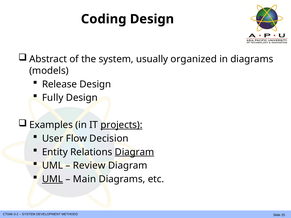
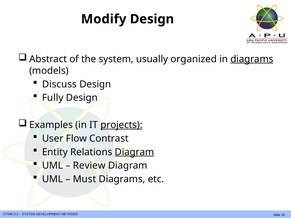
Coding: Coding -> Modify (104, 19)
diagrams underline: none -> present (252, 59)
Release: Release -> Discuss (59, 84)
Decision: Decision -> Contrast (109, 139)
UML underline: present -> none (52, 179)
Main: Main -> Must (85, 179)
